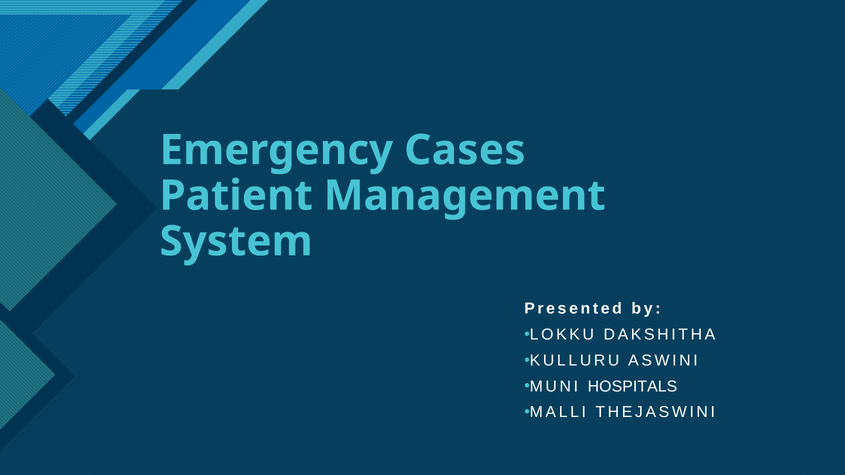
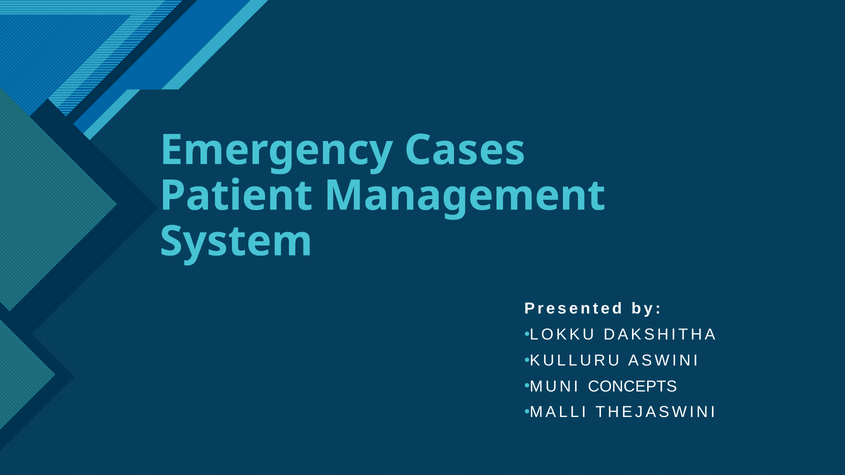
HOSPITALS: HOSPITALS -> CONCEPTS (632, 387)
